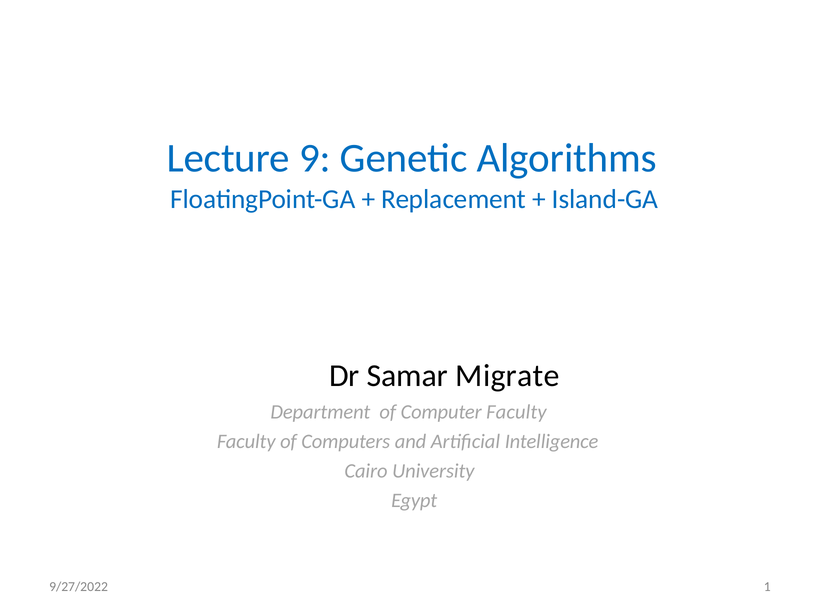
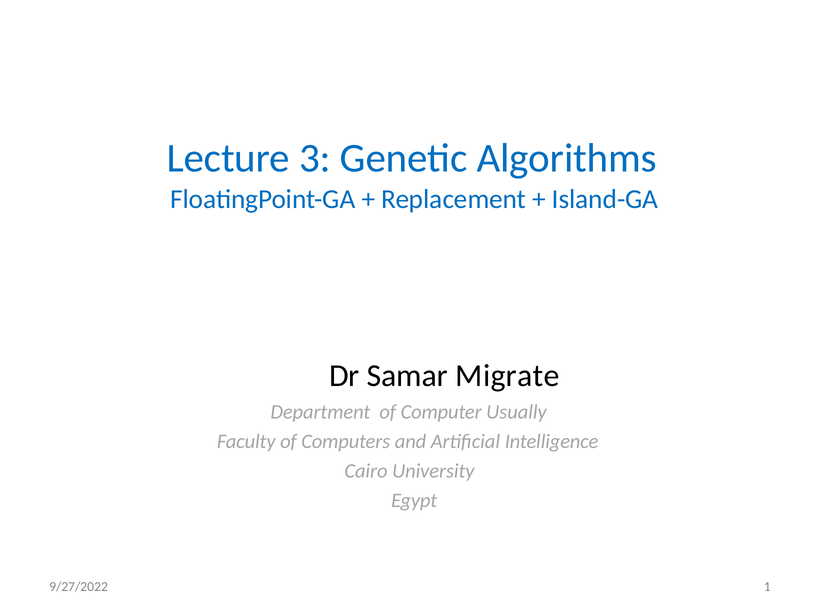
9: 9 -> 3 (315, 158)
Computer Faculty: Faculty -> Usually (516, 412)
